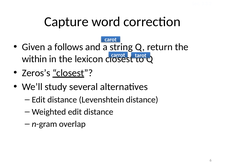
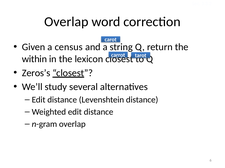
Capture: Capture -> Overlap (66, 22)
follows: follows -> census (69, 47)
